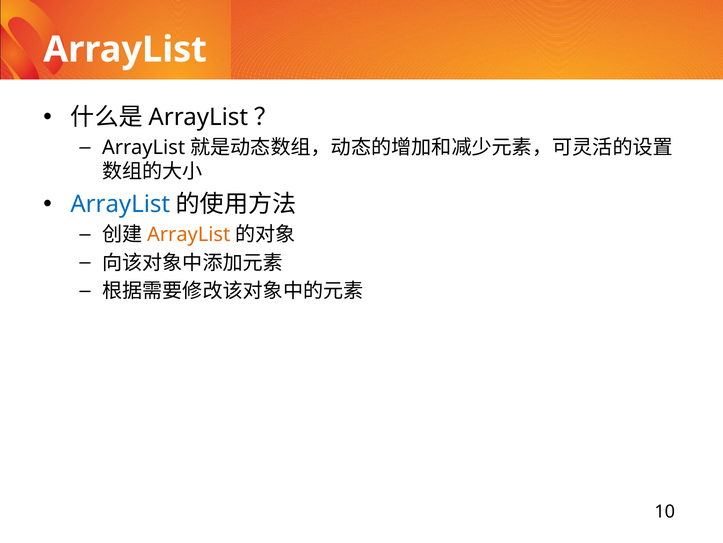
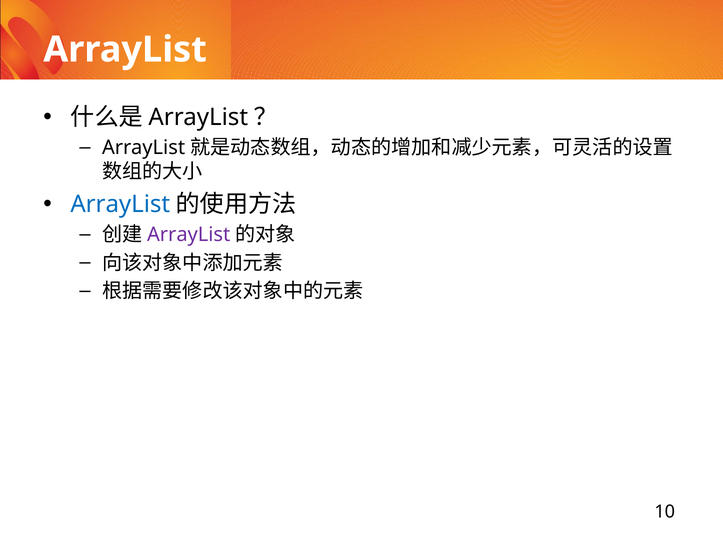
ArrayList colour: orange -> purple (189, 234)
